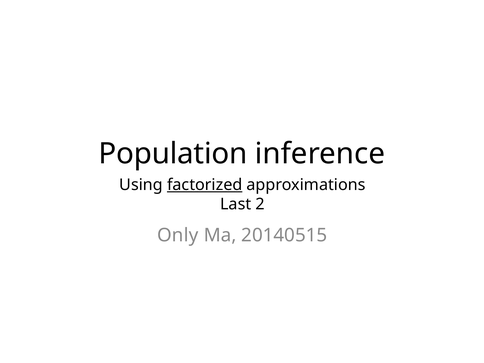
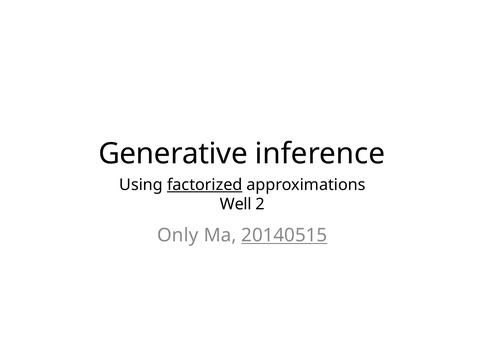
Population: Population -> Generative (173, 154)
Last: Last -> Well (236, 204)
20140515 underline: none -> present (284, 235)
